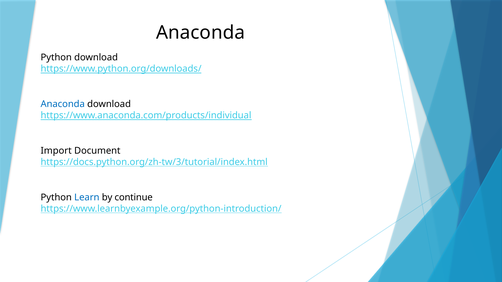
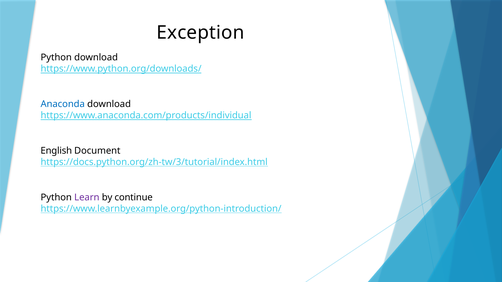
Anaconda: Anaconda -> Exception (200, 33)
Import: Import -> English (56, 151)
Learn colour: blue -> purple (87, 198)
